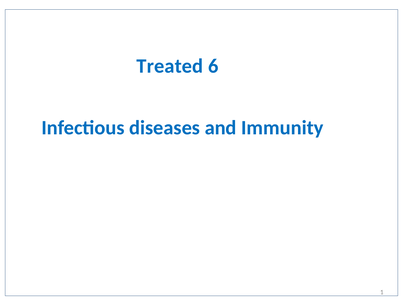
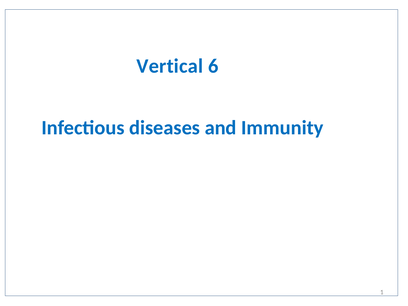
Treated: Treated -> Vertical (170, 66)
